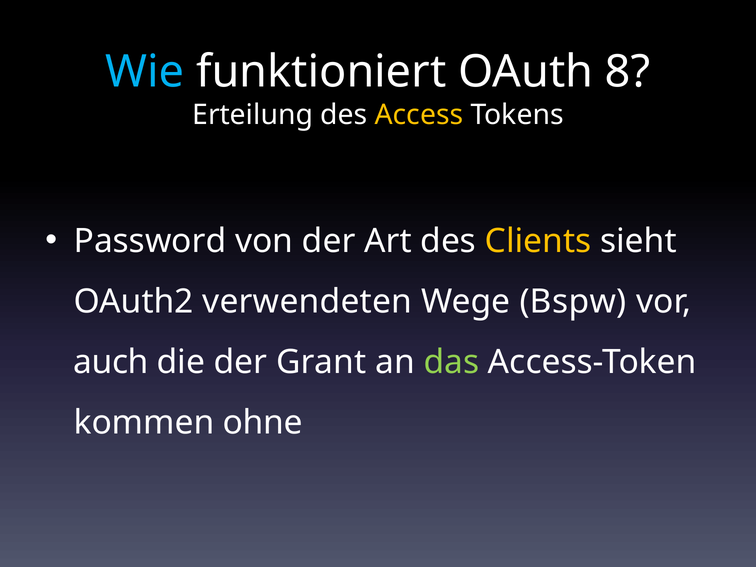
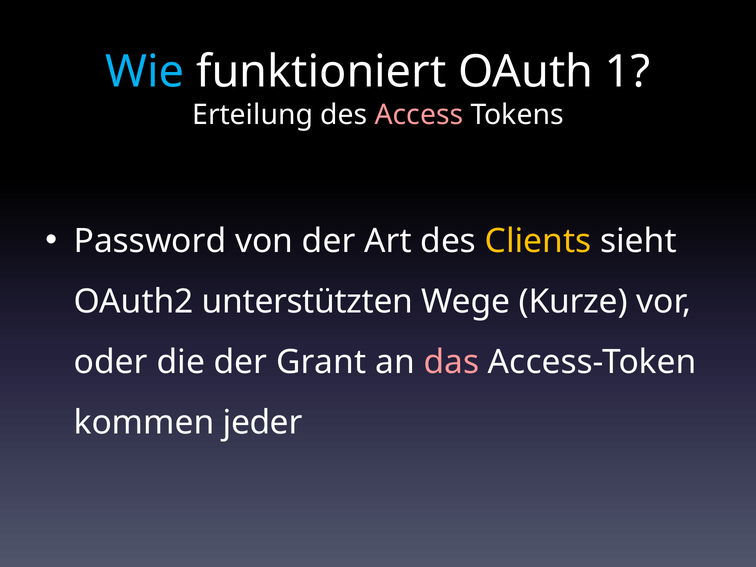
8: 8 -> 1 (628, 72)
Access colour: yellow -> pink (419, 115)
verwendeten: verwendeten -> unterstützten (307, 302)
Bspw: Bspw -> Kurze (573, 302)
auch: auch -> oder (111, 362)
das colour: light green -> pink (451, 362)
ohne: ohne -> jeder (263, 423)
